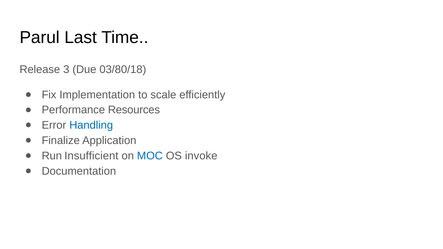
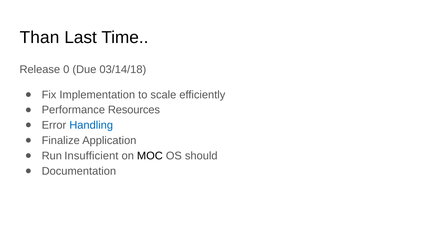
Parul: Parul -> Than (39, 38)
3: 3 -> 0 (66, 70)
03/80/18: 03/80/18 -> 03/14/18 (123, 70)
MOC colour: blue -> black (150, 156)
invoke: invoke -> should (201, 156)
